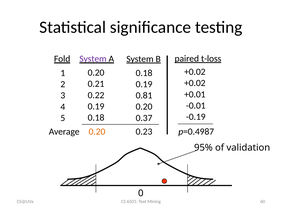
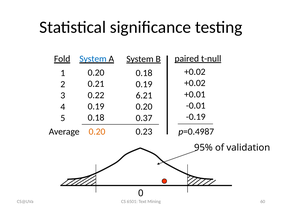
t-loss: t-loss -> t-null (211, 59)
System colour: purple -> blue (93, 59)
0.81: 0.81 -> 6.21 (144, 96)
